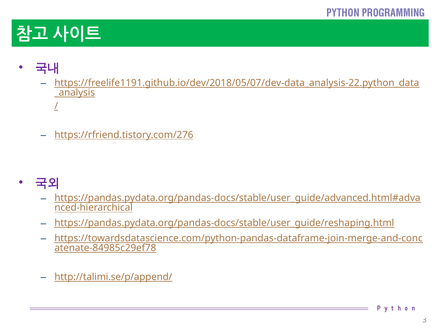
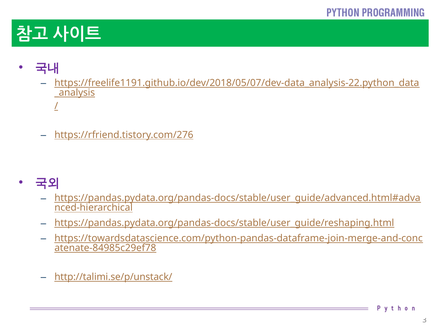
http://talimi.se/p/append/: http://talimi.se/p/append/ -> http://talimi.se/p/unstack/ (113, 277)
